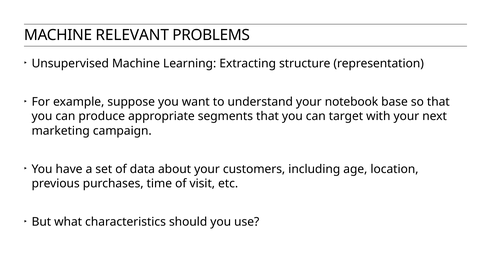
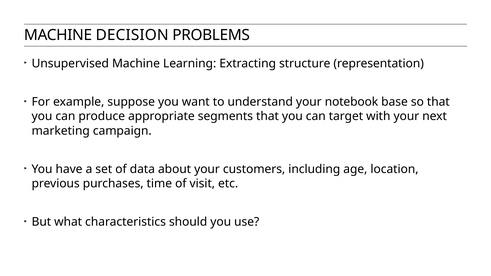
RELEVANT: RELEVANT -> DECISION (132, 35)
